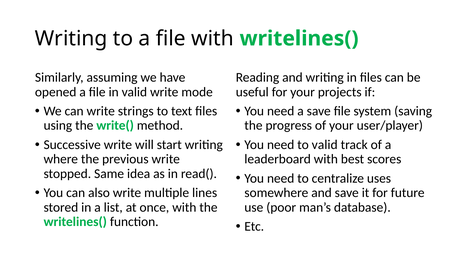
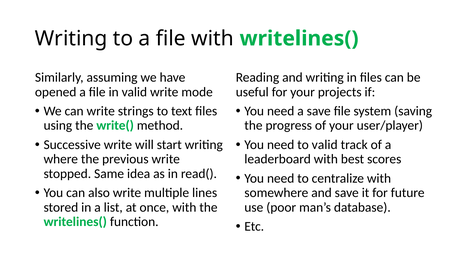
centralize uses: uses -> with (379, 179)
